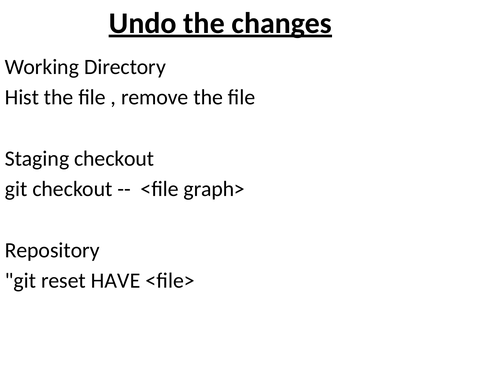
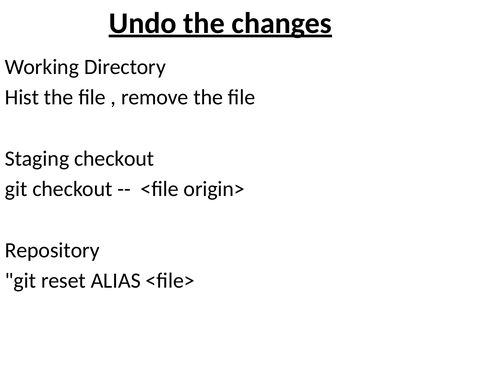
graph>: graph> -> origin> (214, 189)
HAVE: HAVE -> ALIAS (116, 280)
